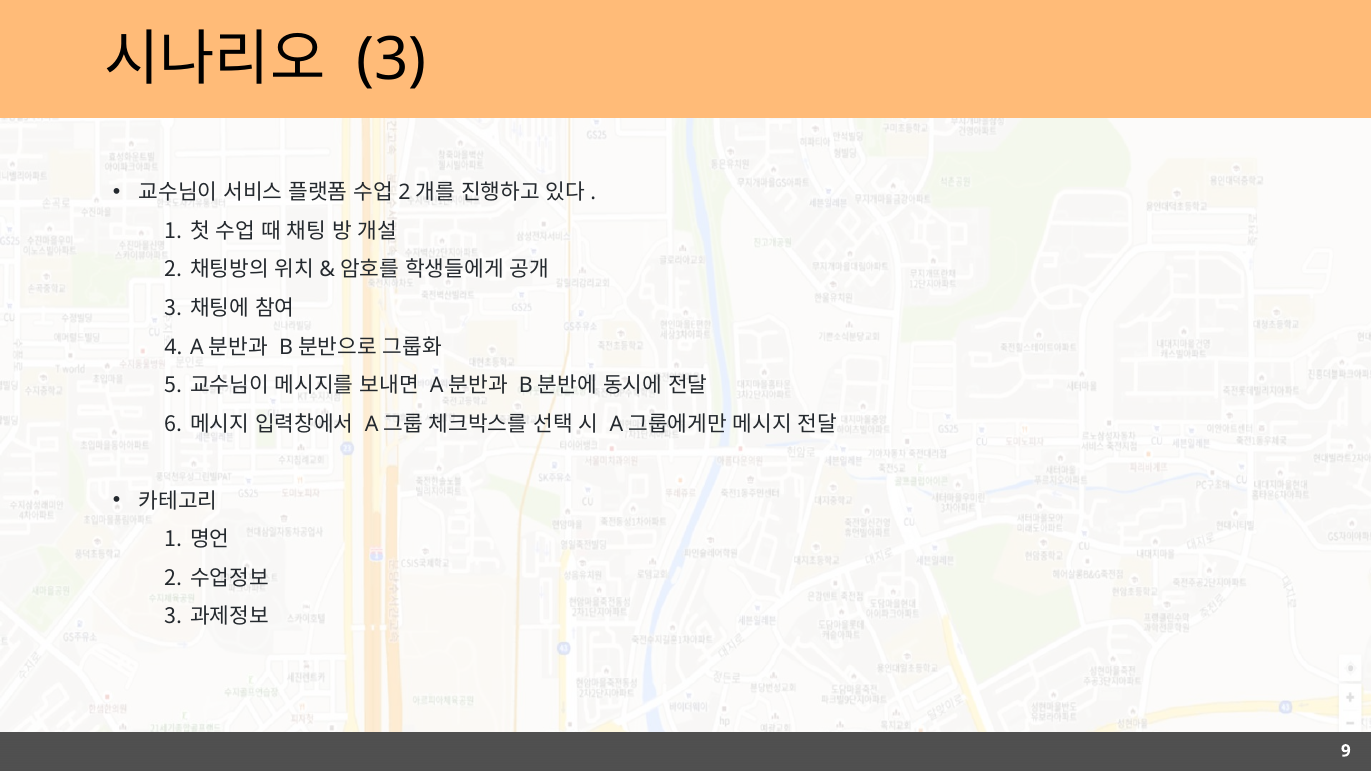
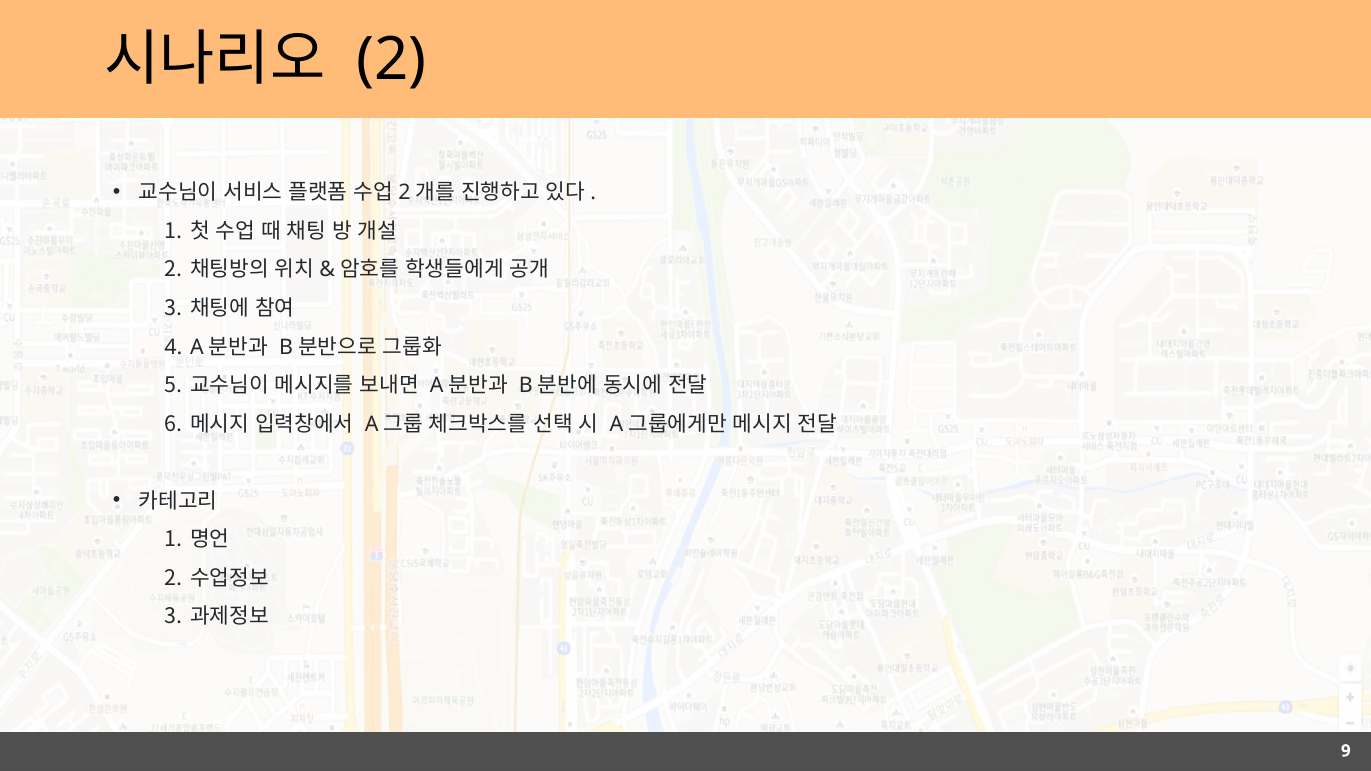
3: 3 -> 2 (392, 60)
